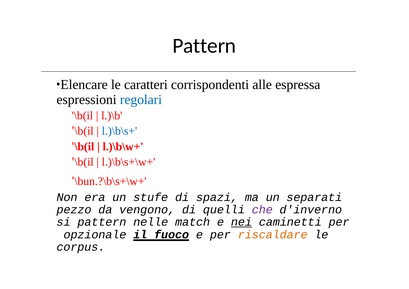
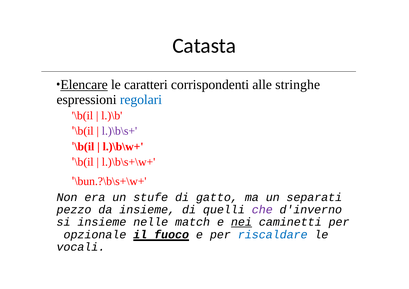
Pattern: Pattern -> Catasta (204, 46)
Elencare underline: none -> present (84, 85)
espressa: espressa -> stringhe (298, 85)
l.)\b\s+ colour: blue -> purple (119, 131)
spazi: spazi -> gatto (217, 197)
da vengono: vengono -> insieme (147, 210)
si pattern: pattern -> insieme (102, 222)
riscaldare colour: orange -> blue (273, 235)
corpus: corpus -> vocali (81, 247)
